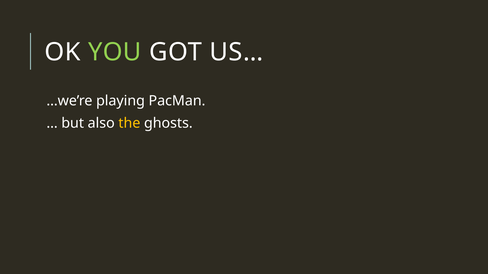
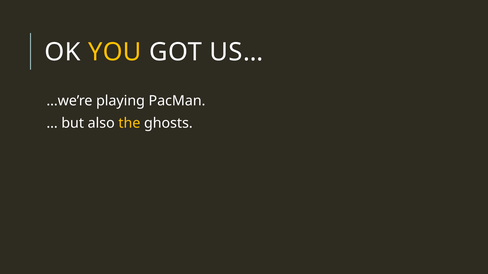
YOU colour: light green -> yellow (115, 52)
